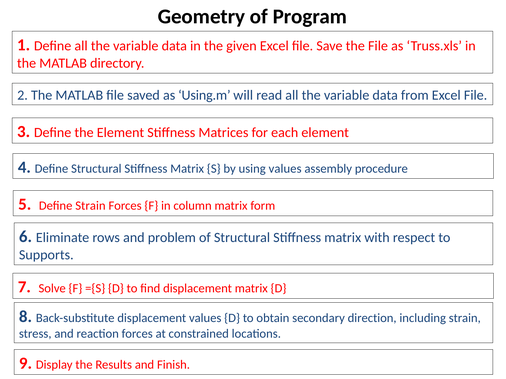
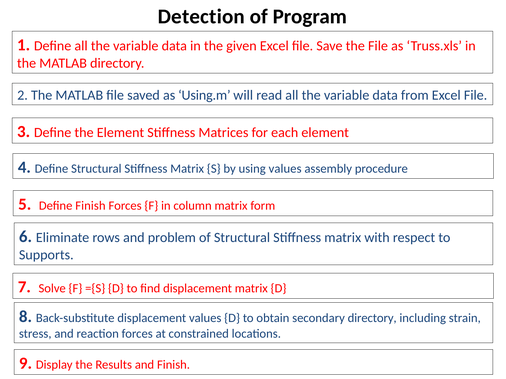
Geometry: Geometry -> Detection (201, 17)
Define Strain: Strain -> Finish (90, 206)
secondary direction: direction -> directory (372, 318)
